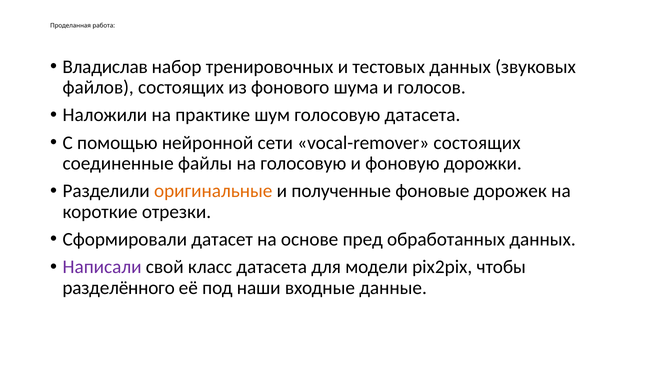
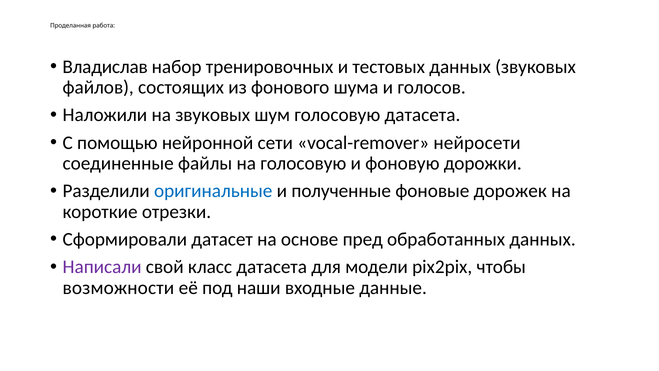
на практике: практике -> звуковых (213, 115)
vocal-remover состоящих: состоящих -> нейросети (477, 143)
оригинальные colour: orange -> blue (213, 191)
разделённого: разделённого -> возможности (118, 287)
